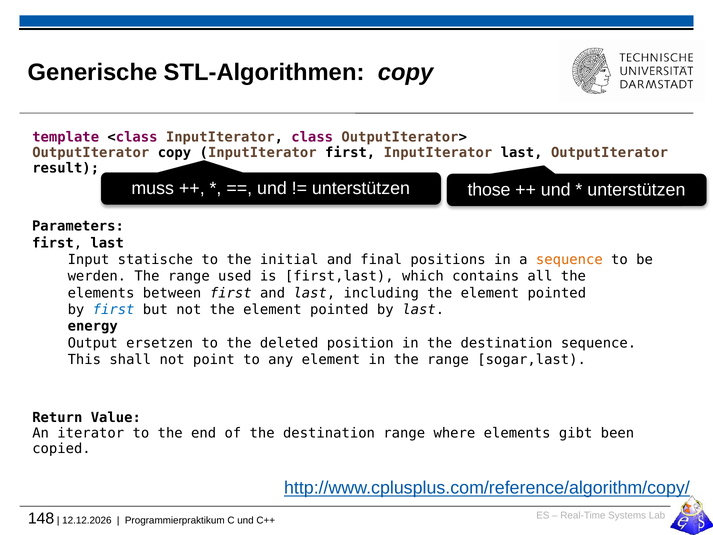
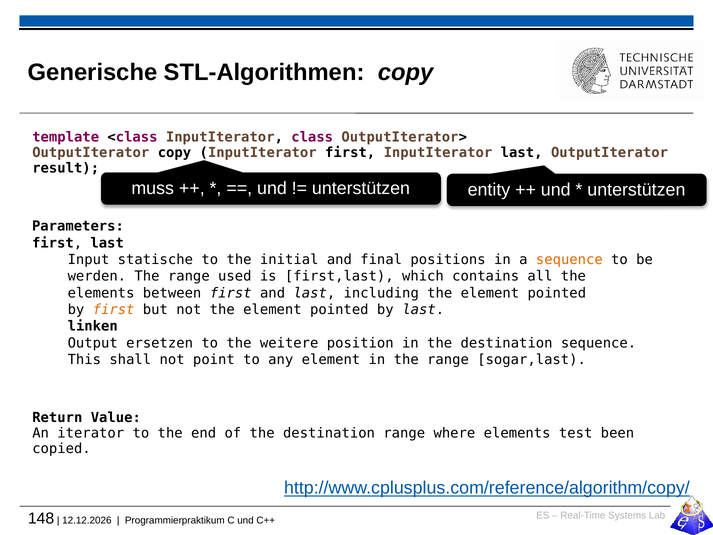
those: those -> entity (489, 190)
first colour: blue -> orange (114, 310)
energy: energy -> linken (93, 326)
deleted: deleted -> weitere (289, 343)
gibt: gibt -> test (576, 433)
